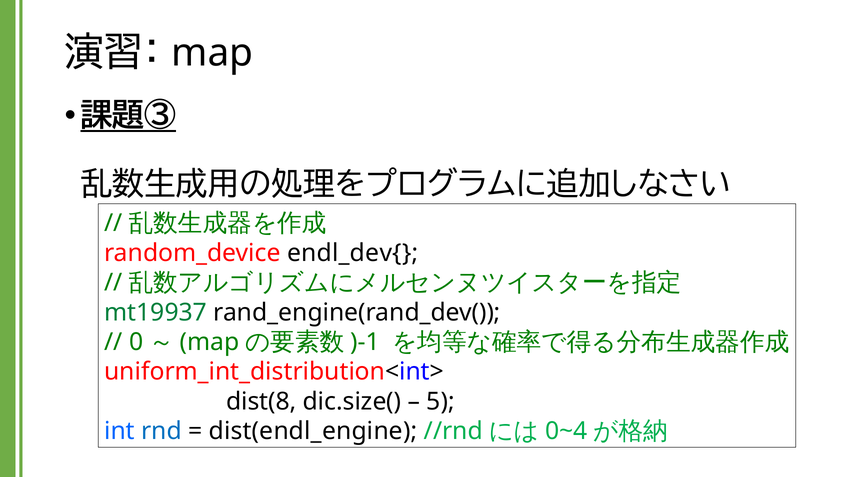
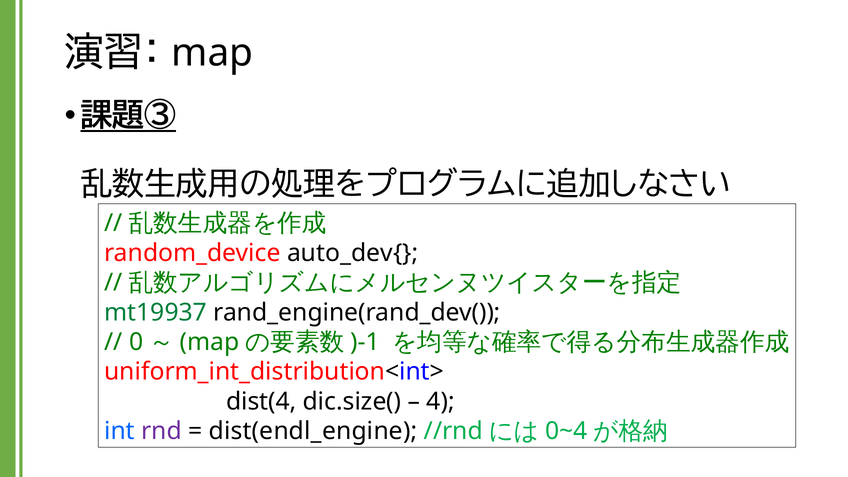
endl_dev{: endl_dev{ -> auto_dev{ (353, 253)
dist(8: dist(8 -> dist(4 (261, 401)
5: 5 -> 4 (441, 401)
rnd colour: blue -> purple (162, 431)
